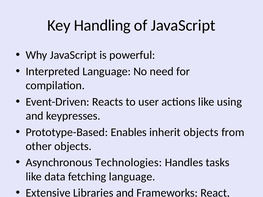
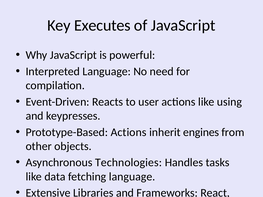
Handling: Handling -> Executes (102, 25)
Prototype-Based Enables: Enables -> Actions (129, 132)
inherit objects: objects -> engines (201, 132)
